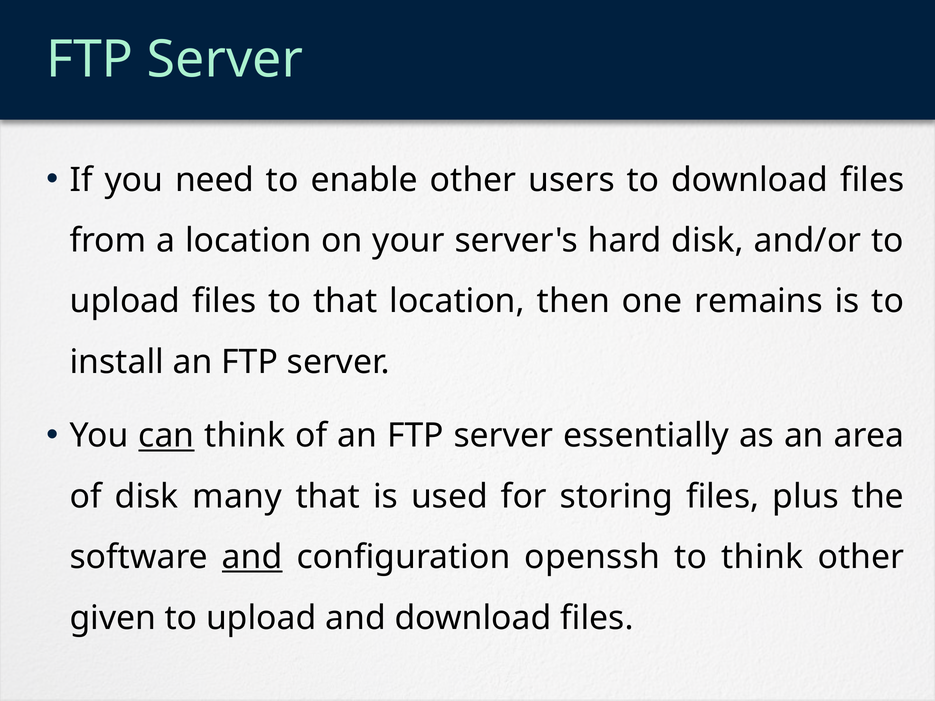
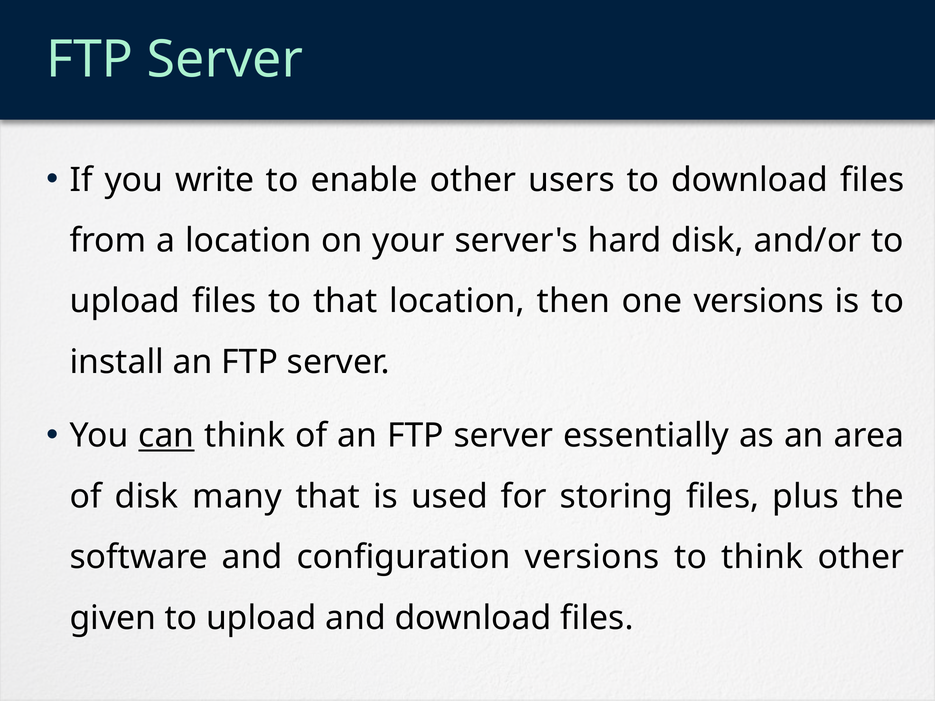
need: need -> write (215, 180)
one remains: remains -> versions (759, 301)
and underline: present -> none (252, 557)
configuration openssh: openssh -> versions (592, 557)
